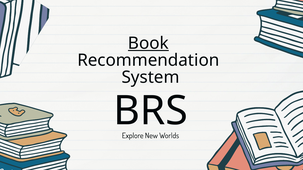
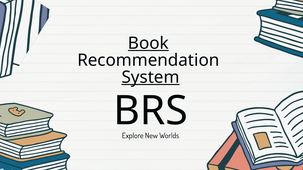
System underline: none -> present (151, 77)
